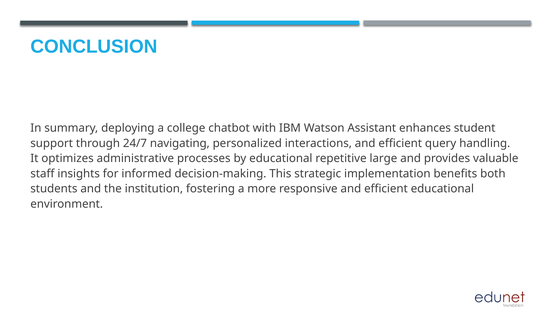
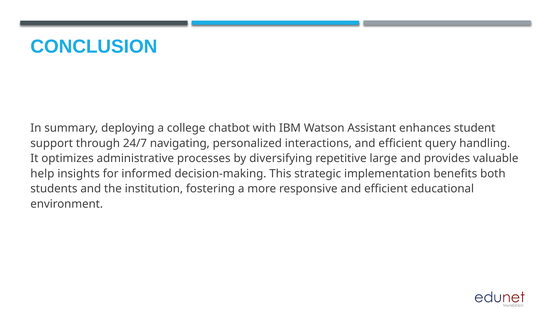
by educational: educational -> diversifying (281, 158)
staff: staff -> help (42, 174)
